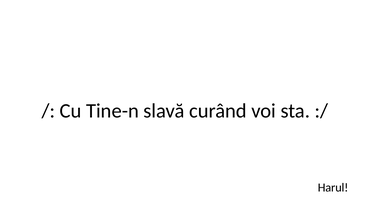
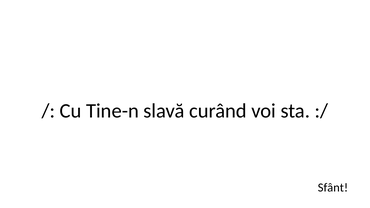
Harul: Harul -> Sfânt (333, 188)
